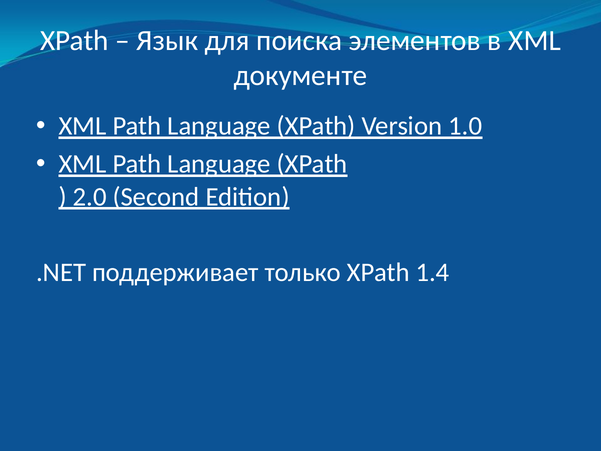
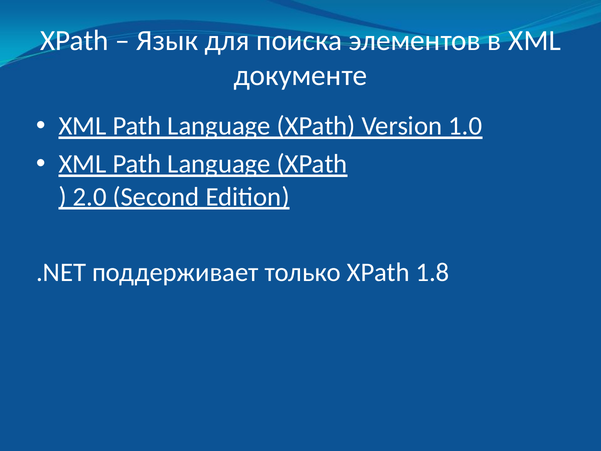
1.4: 1.4 -> 1.8 (433, 272)
